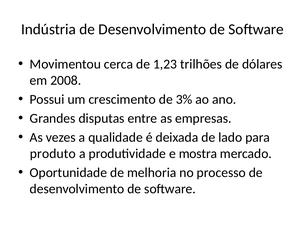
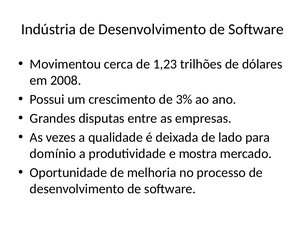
produto: produto -> domínio (53, 153)
